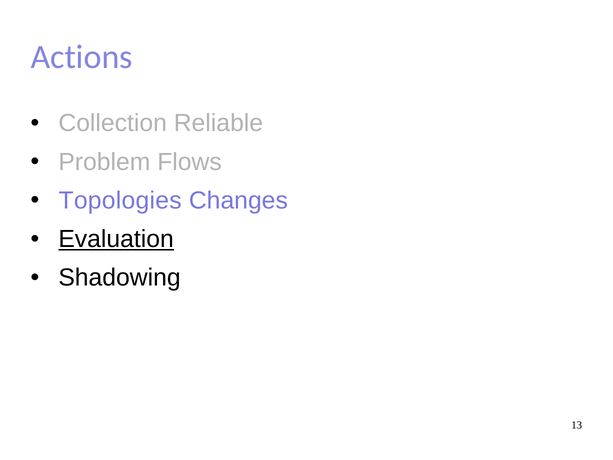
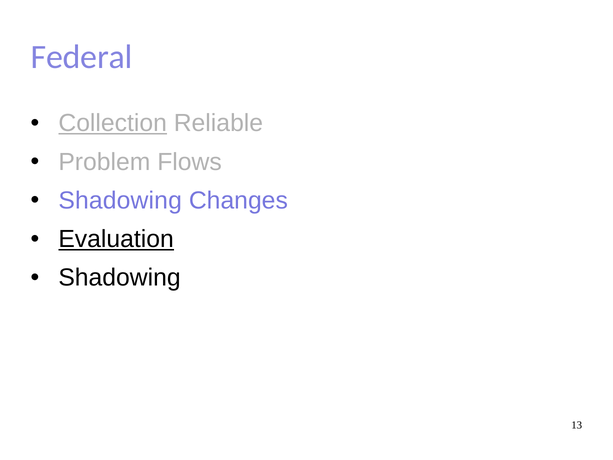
Actions: Actions -> Federal (82, 57)
Collection underline: none -> present (113, 123)
Topologies: Topologies -> Shadowing (120, 200)
